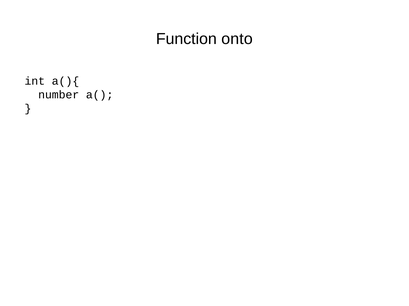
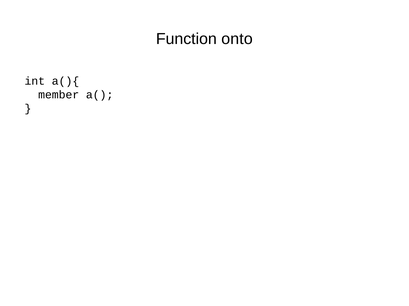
number: number -> member (59, 95)
